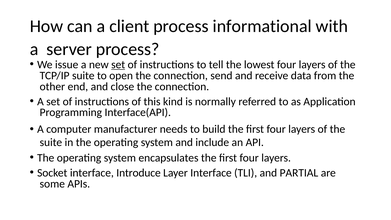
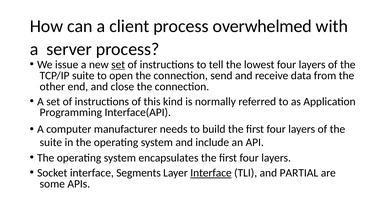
informational: informational -> overwhelmed (262, 26)
Introduce: Introduce -> Segments (139, 173)
Interface underline: none -> present (211, 173)
